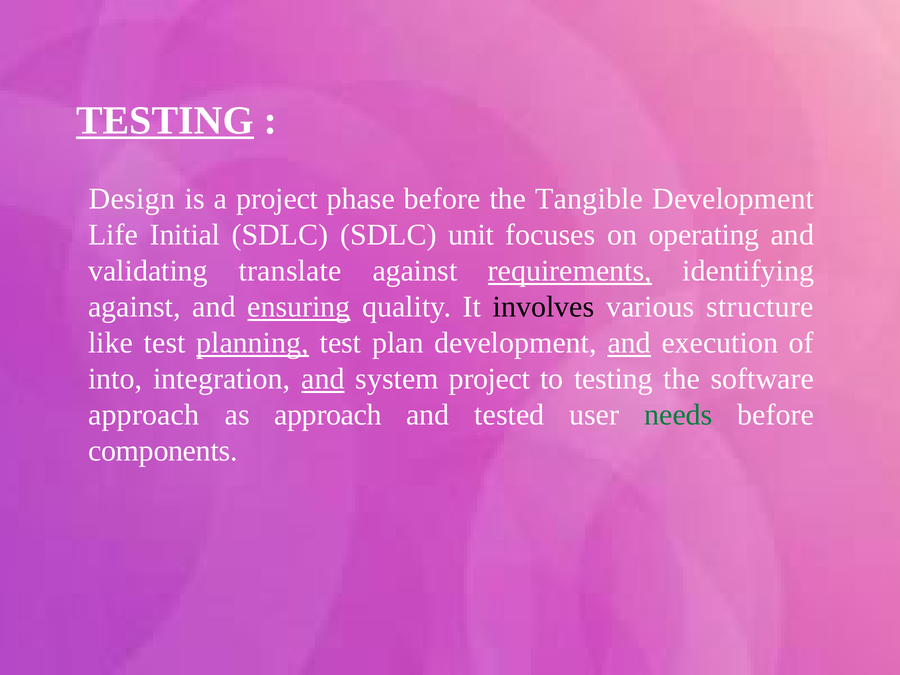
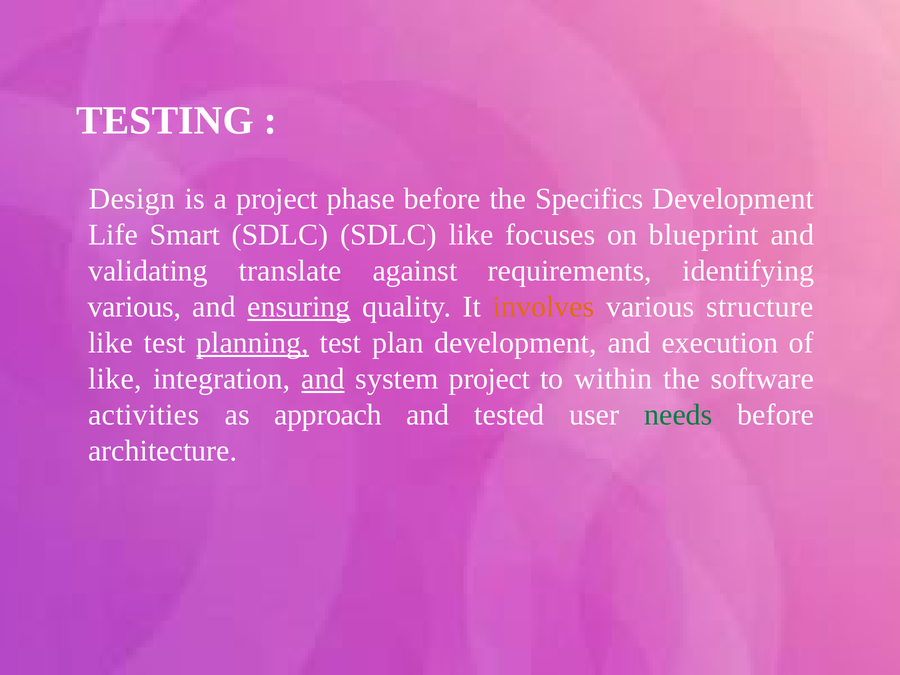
TESTING underline: present -> none (165, 121)
Tangible: Tangible -> Specifics (589, 199)
Initial: Initial -> Smart (185, 235)
SDLC unit: unit -> like (471, 235)
operating: operating -> blueprint (704, 235)
requirements underline: present -> none (570, 271)
against: against -> various (134, 307)
involves colour: black -> orange (544, 307)
and underline: present -> none (629, 343)
into: into -> like (115, 379)
to testing: testing -> within (613, 379)
approach: approach -> activities (144, 415)
components: components -> architecture (163, 451)
